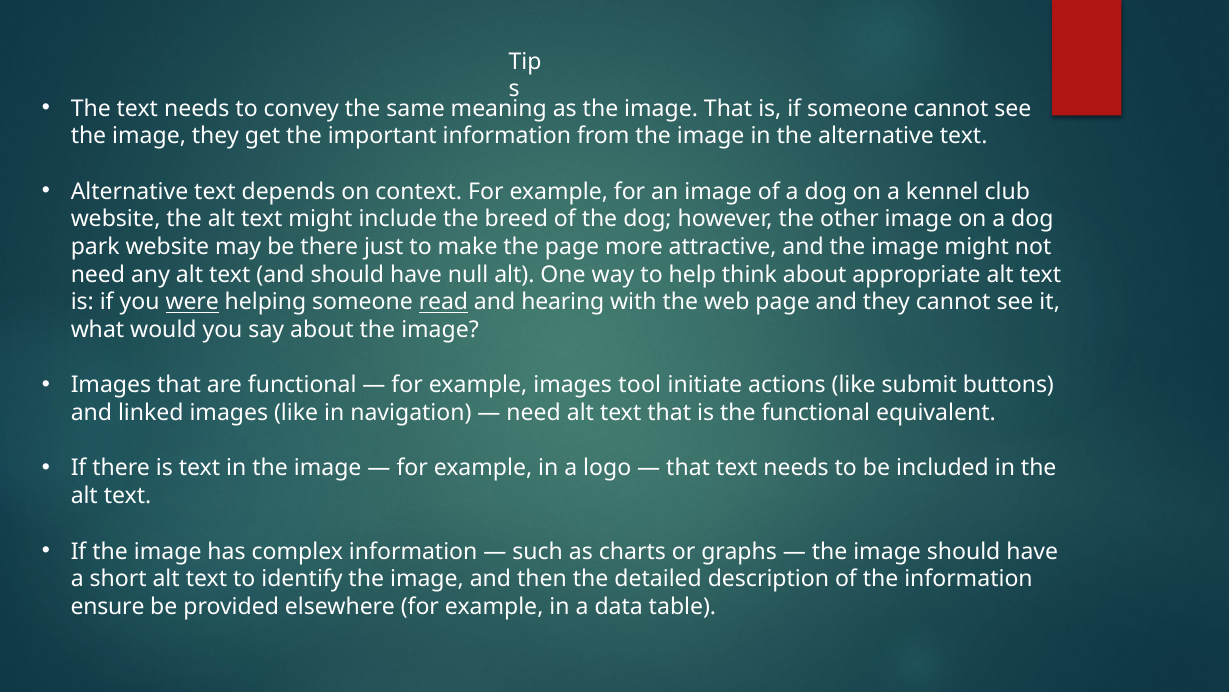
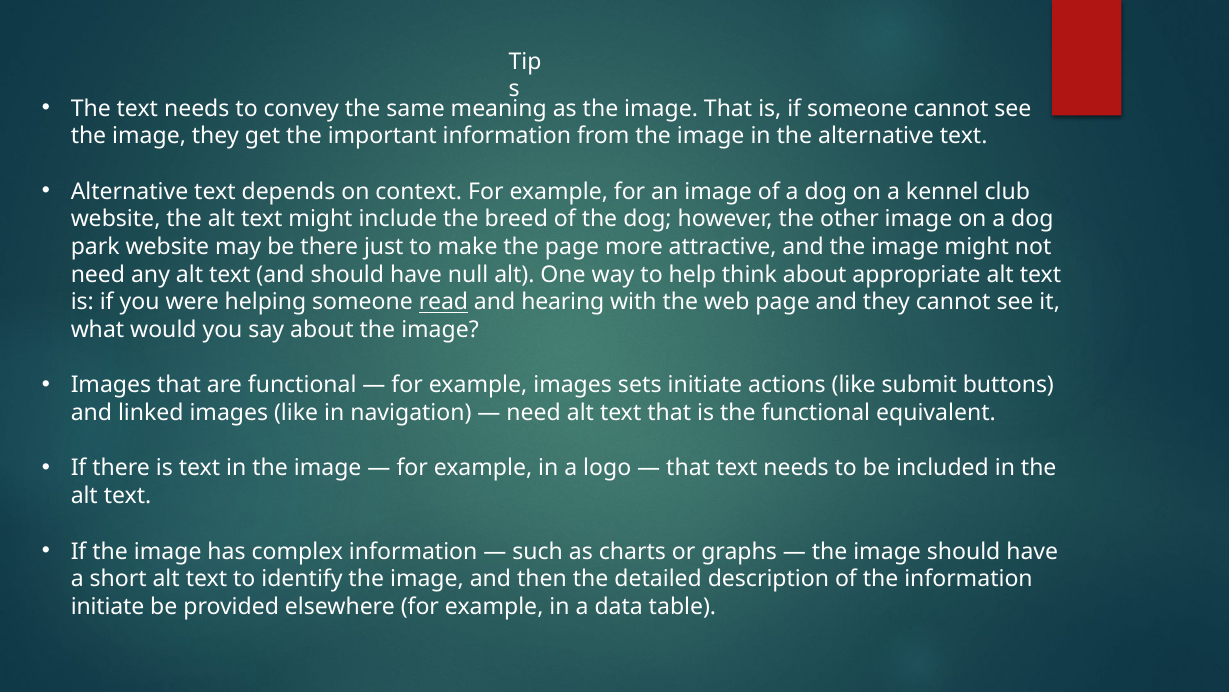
were underline: present -> none (192, 302)
tool: tool -> sets (640, 385)
ensure: ensure -> initiate (108, 606)
